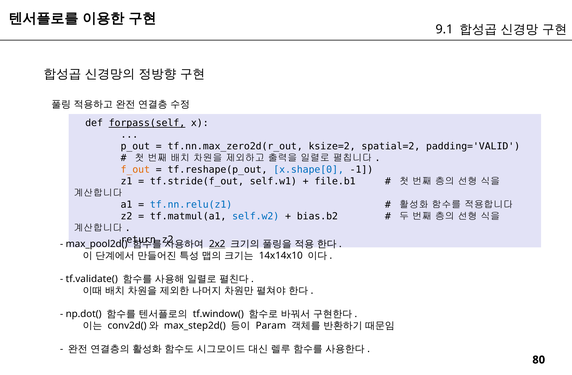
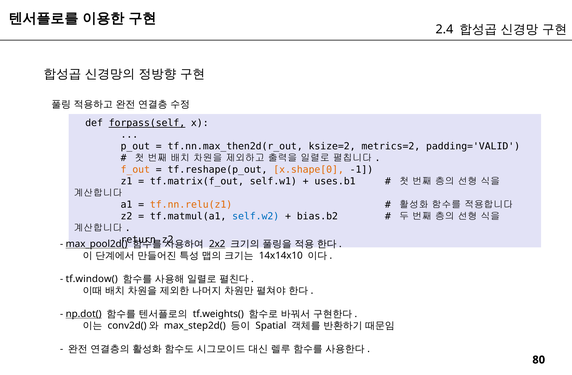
9.1: 9.1 -> 2.4 (444, 29)
tf.nn.max_zero2d(r_out: tf.nn.max_zero2d(r_out -> tf.nn.max_then2d(r_out (235, 147)
spatial=2: spatial=2 -> metrics=2 (391, 147)
x.shape[0 colour: blue -> orange (309, 170)
tf.stride(f_out: tf.stride(f_out -> tf.matrix(f_out (197, 182)
file.b1: file.b1 -> uses.b1 (335, 182)
tf.nn.relu(z1 colour: blue -> orange (191, 205)
max_pool2d( underline: none -> present (97, 244)
tf.validate(: tf.validate( -> tf.window( (92, 280)
np.dot( underline: none -> present (84, 315)
tf.window(: tf.window( -> tf.weights( (218, 315)
Param: Param -> Spatial (271, 326)
